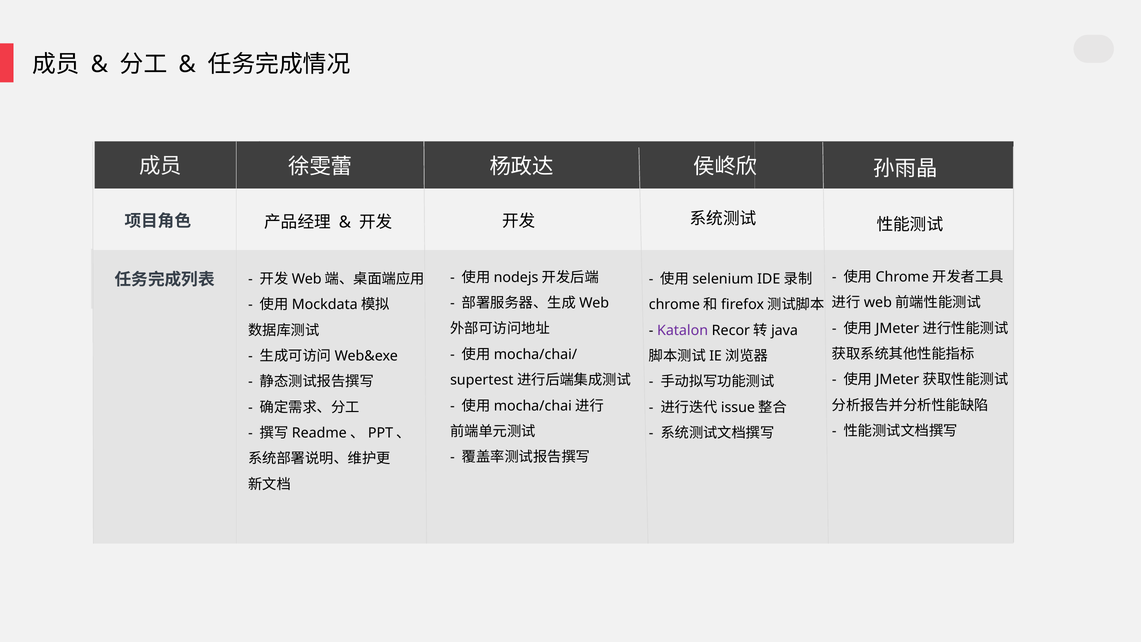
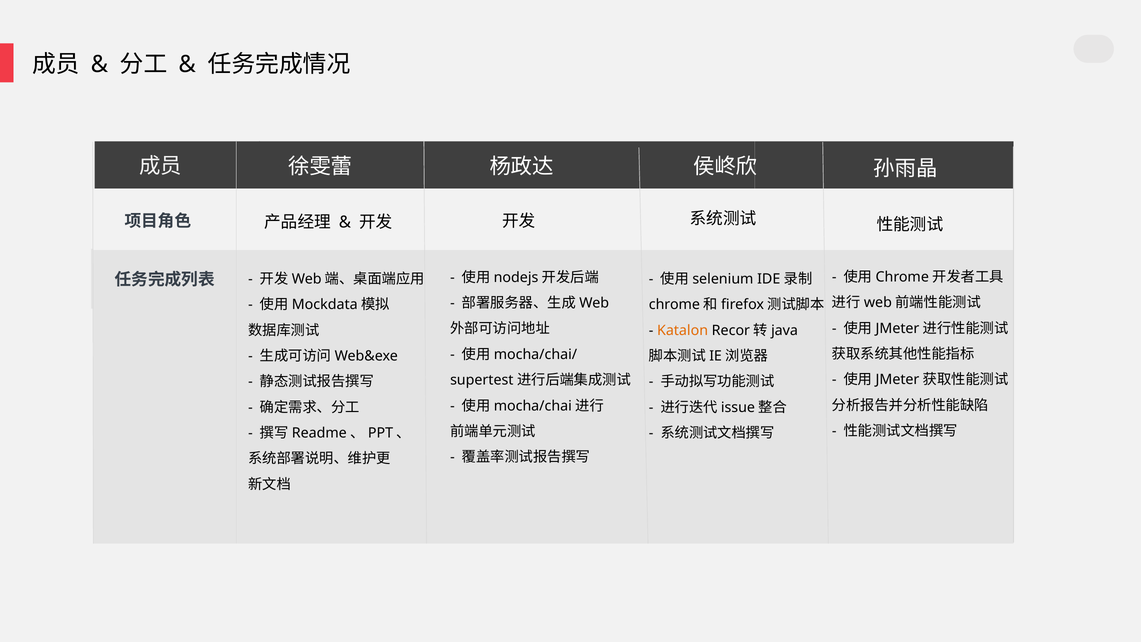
Katalon colour: purple -> orange (683, 330)
